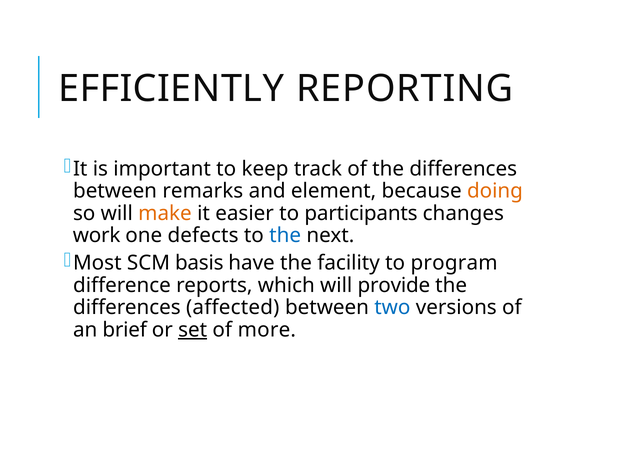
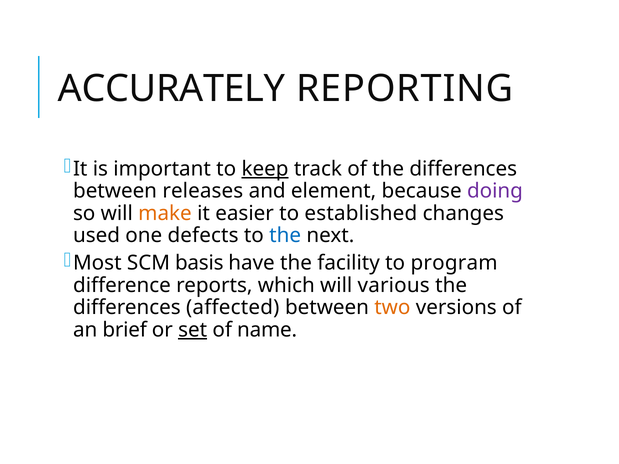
EFFICIENTLY: EFFICIENTLY -> ACCURATELY (172, 89)
keep underline: none -> present (265, 169)
remarks: remarks -> releases (203, 191)
doing colour: orange -> purple (495, 191)
participants: participants -> established (361, 213)
work: work -> used (97, 236)
provide: provide -> various (394, 285)
two colour: blue -> orange (392, 308)
more: more -> name (267, 330)
